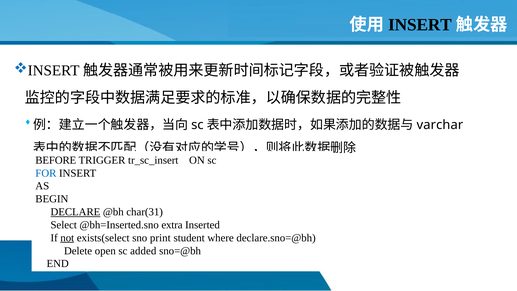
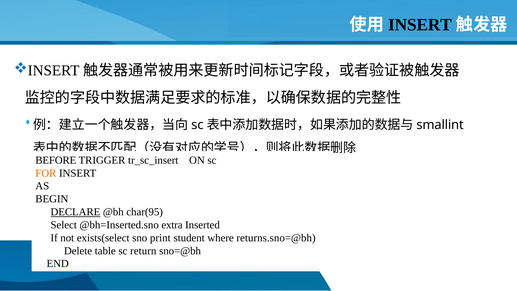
varchar: varchar -> smallint (440, 125)
FOR colour: blue -> orange (46, 173)
char(31: char(31 -> char(95 (145, 212)
not underline: present -> none (67, 238)
declare.sno=@bh: declare.sno=@bh -> returns.sno=@bh (276, 238)
open: open -> table (105, 251)
added: added -> return (143, 251)
